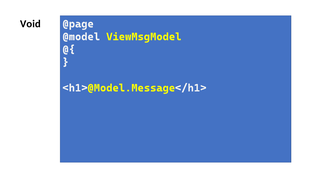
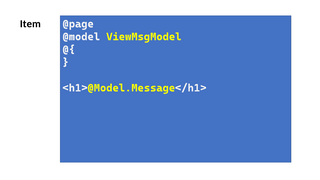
Void: Void -> Item (30, 24)
